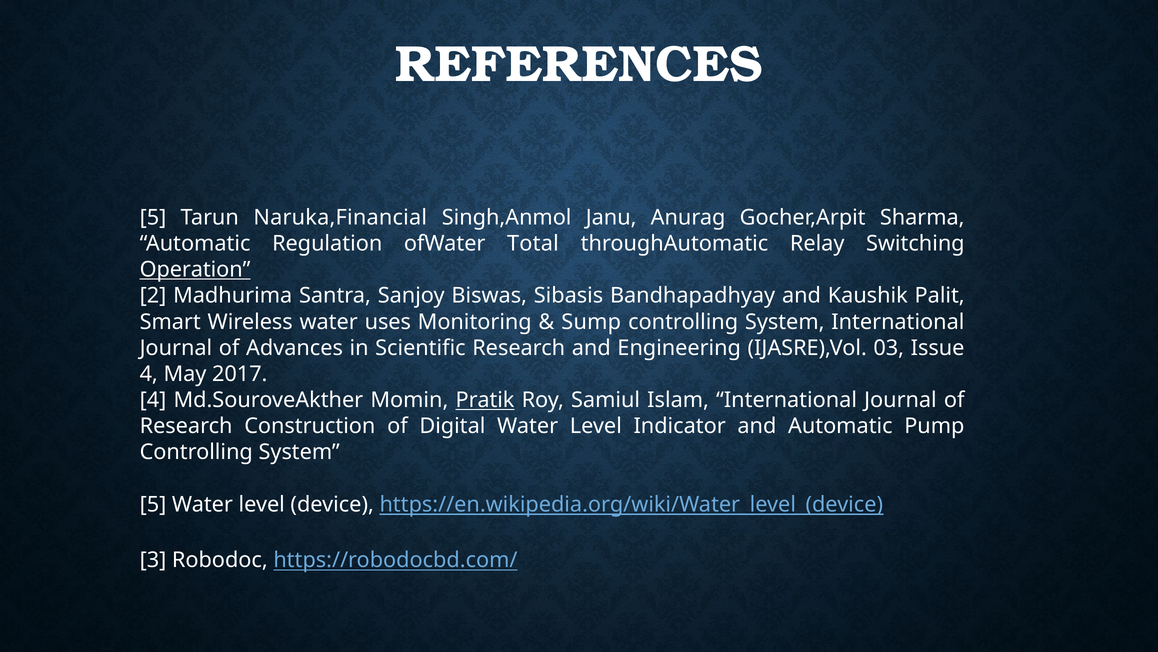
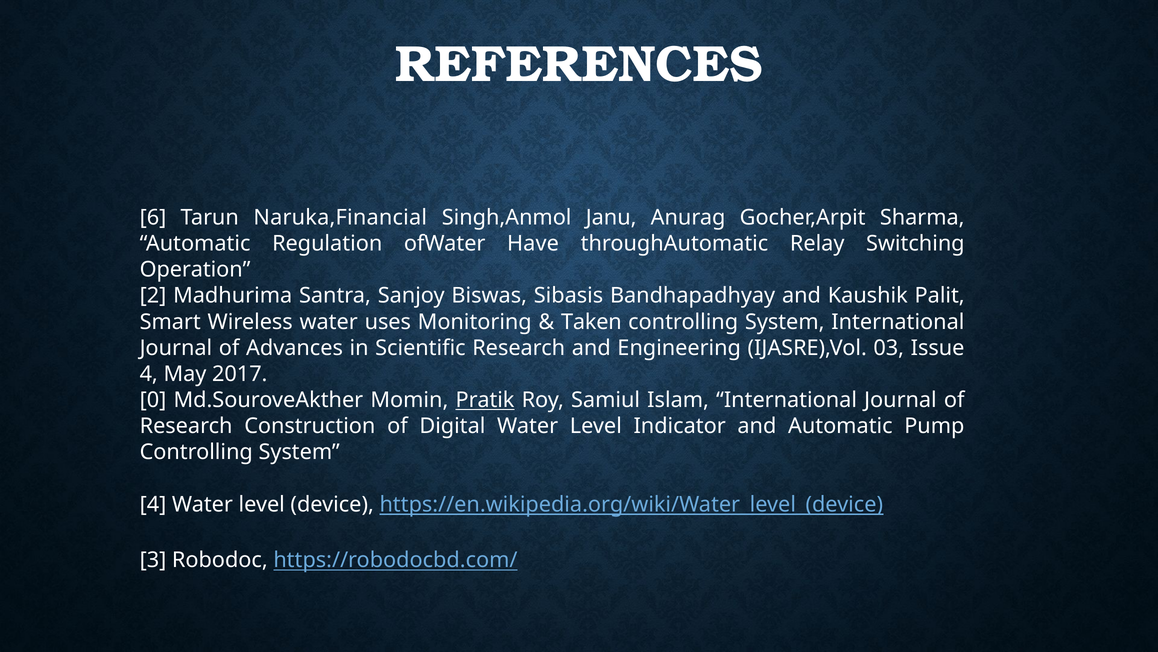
5: 5 -> 6 (153, 217)
Total: Total -> Have (533, 243)
Operation underline: present -> none (195, 269)
Sump: Sump -> Taken (591, 322)
4: 4 -> 0 (153, 400)
5: 5 -> 4 (153, 504)
